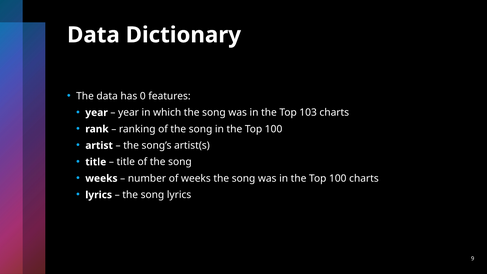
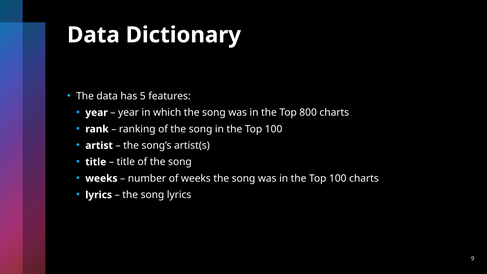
0: 0 -> 5 (143, 96)
103: 103 -> 800 (308, 113)
